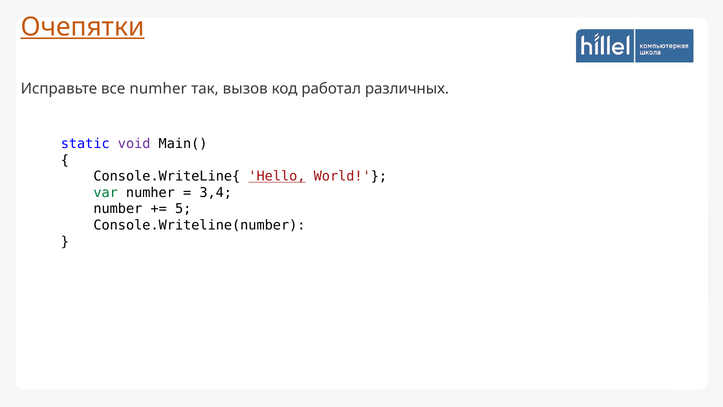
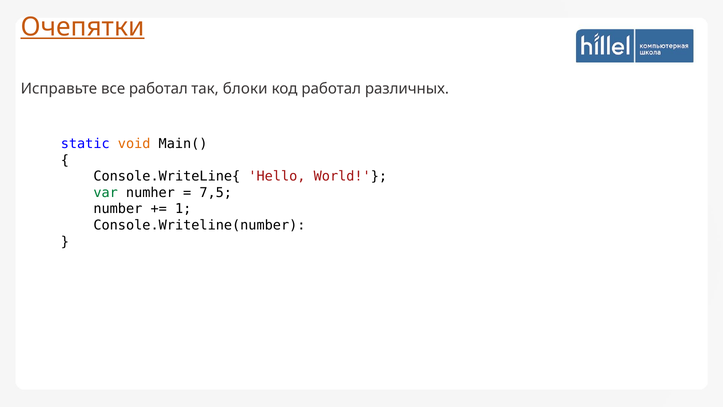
все numher: numher -> работал (158, 89)
вызов: вызов -> блоки (245, 89)
void colour: purple -> orange (134, 144)
Hello underline: present -> none (277, 176)
3,4: 3,4 -> 7,5 (216, 193)
5: 5 -> 1 (183, 209)
